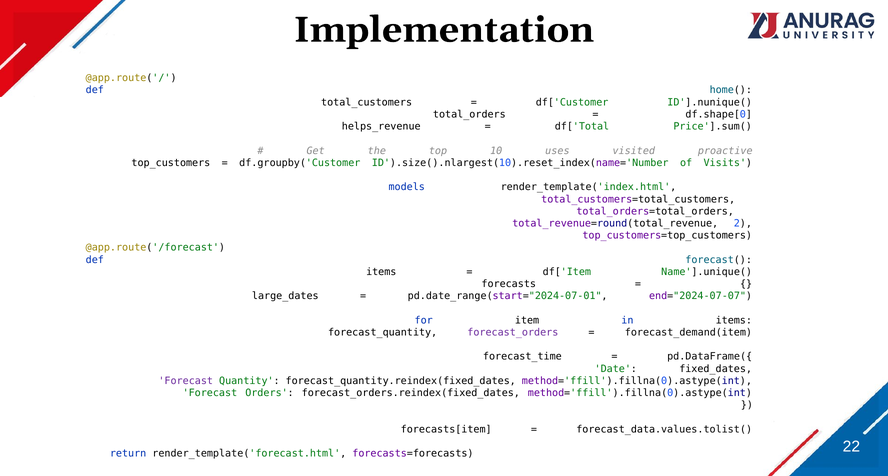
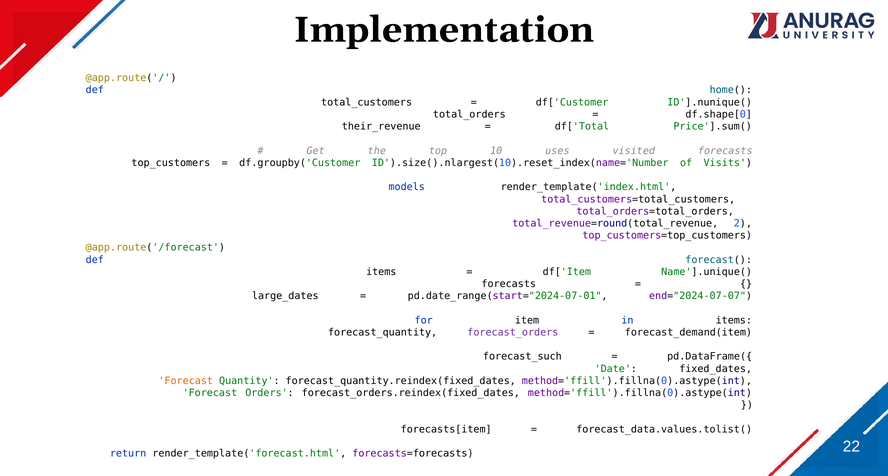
helps_revenue: helps_revenue -> their_revenue (381, 127)
visited proactive: proactive -> forecasts (725, 151)
forecast_time: forecast_time -> forecast_such (522, 357)
Forecast colour: purple -> orange (186, 381)
